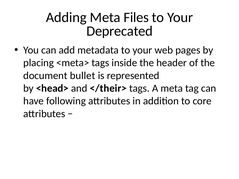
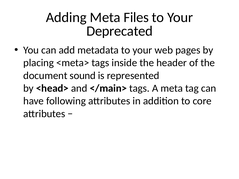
bullet: bullet -> sound (83, 76)
</their>: </their> -> </main> (108, 88)
